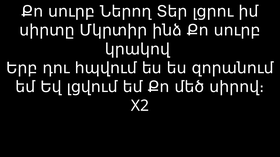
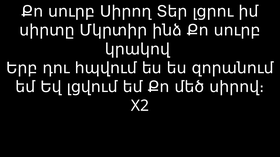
Ներող: Ներող -> Սիրող (126, 12)
